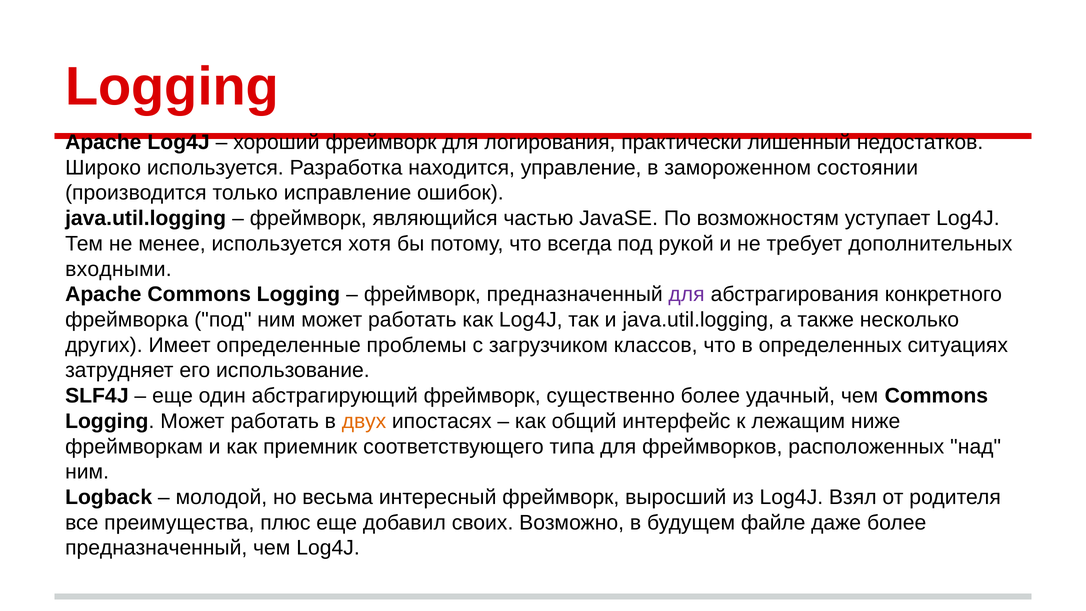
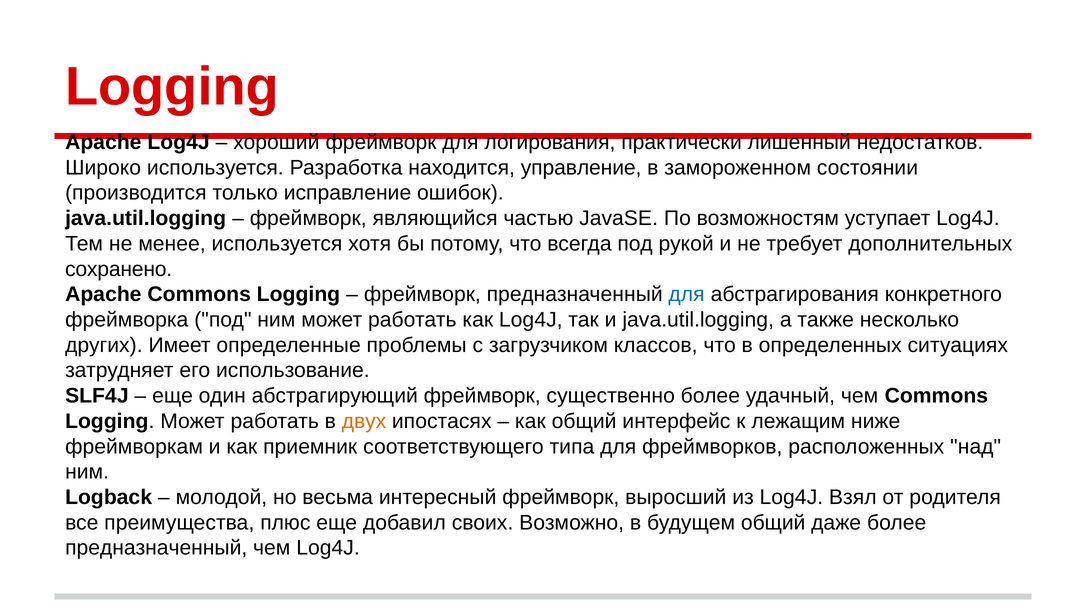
входными: входными -> сохранено (119, 269)
для colour: purple -> blue (687, 294)
будущем файле: файле -> общий (773, 523)
